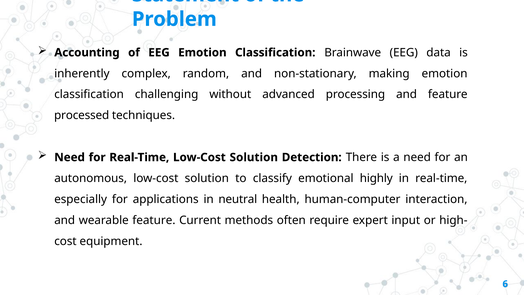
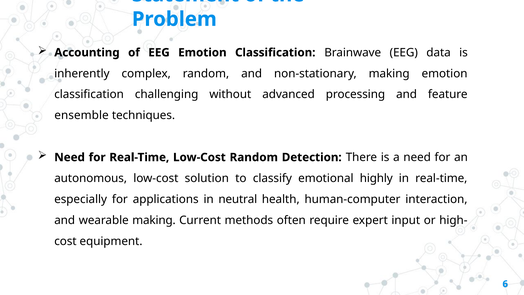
processed: processed -> ensemble (82, 115)
Real-Time Low-Cost Solution: Solution -> Random (254, 157)
wearable feature: feature -> making (154, 220)
